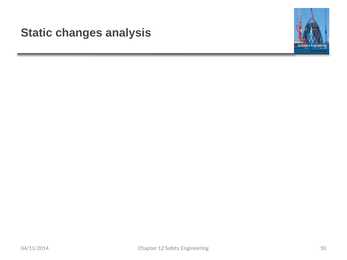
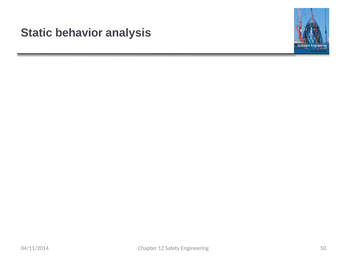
changes: changes -> behavior (79, 33)
